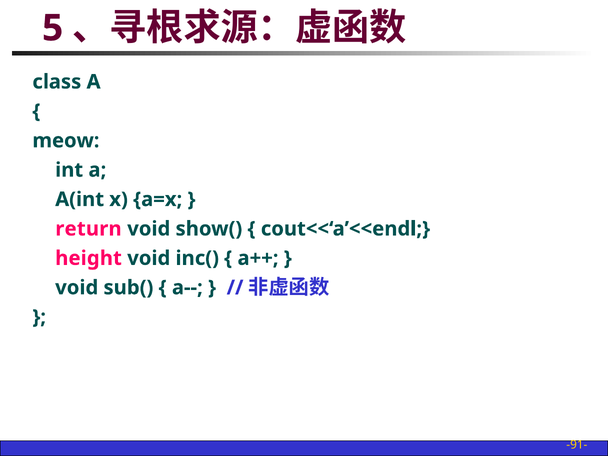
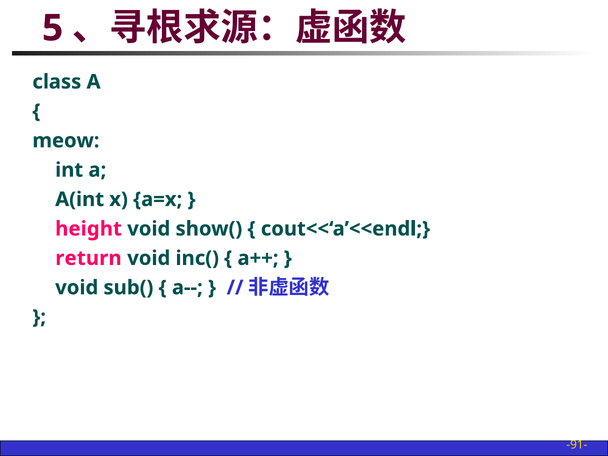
return: return -> height (89, 229)
height: height -> return (88, 258)
